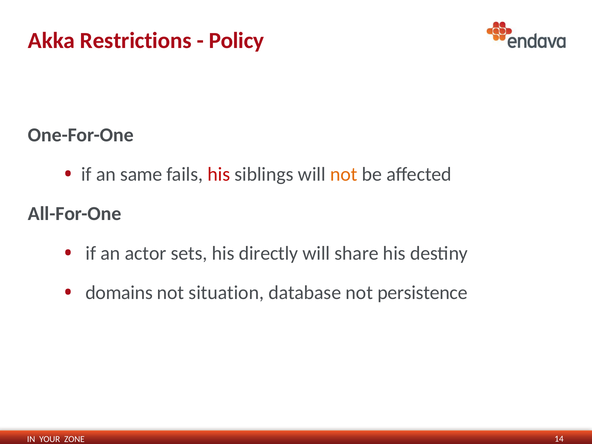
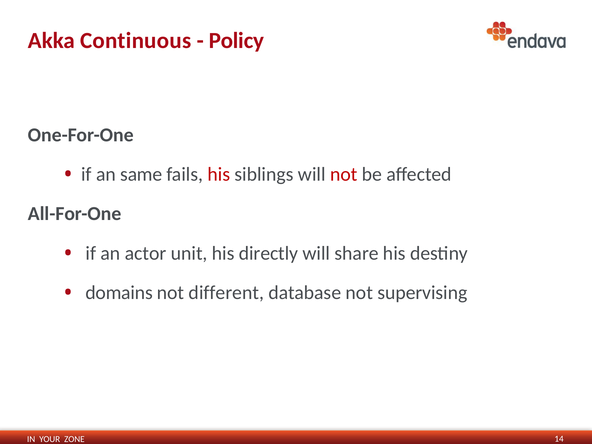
Restrictions: Restrictions -> Continuous (136, 40)
not colour: orange -> red (344, 174)
sets: sets -> unit (189, 253)
situation: situation -> different (226, 293)
persistence: persistence -> supervising (422, 293)
